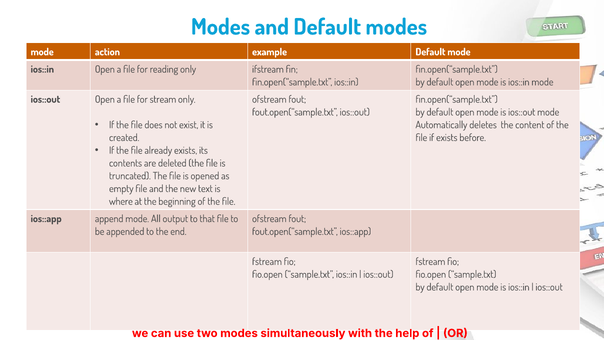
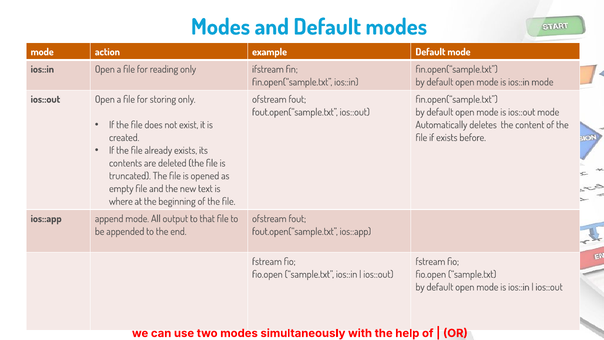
stream: stream -> storing (163, 99)
